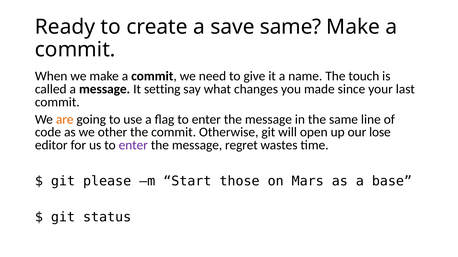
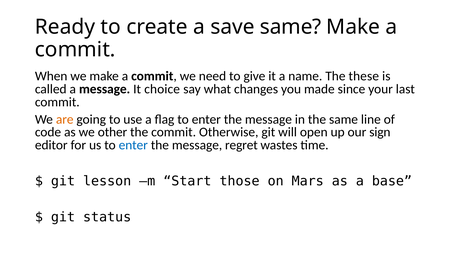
touch: touch -> these (364, 76)
setting: setting -> choice (162, 89)
lose: lose -> sign (380, 133)
enter colour: purple -> blue (133, 146)
please: please -> lesson (107, 182)
